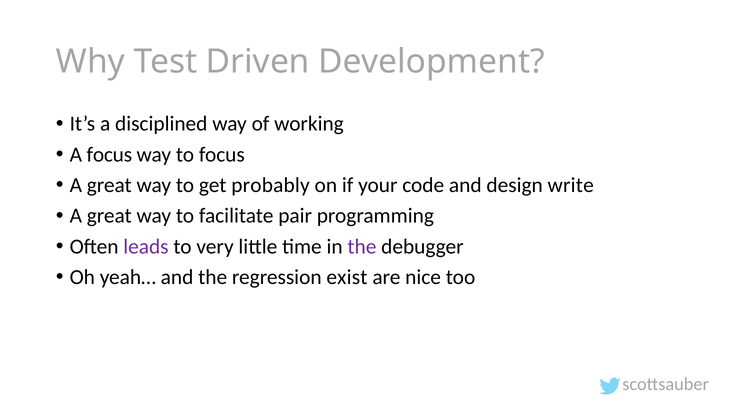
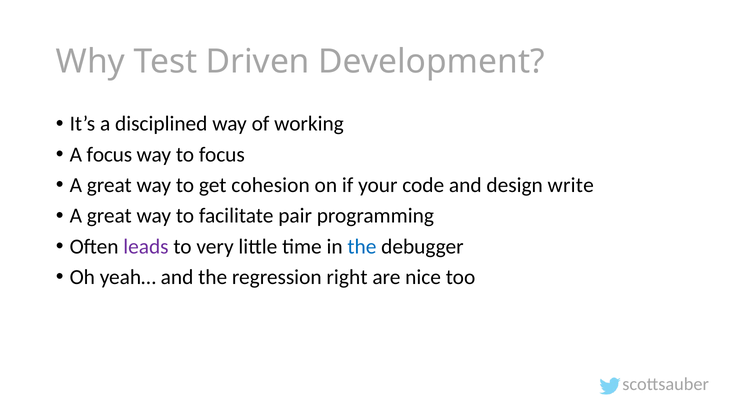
probably: probably -> cohesion (271, 185)
the colour: purple -> blue (362, 247)
exist: exist -> right (347, 277)
